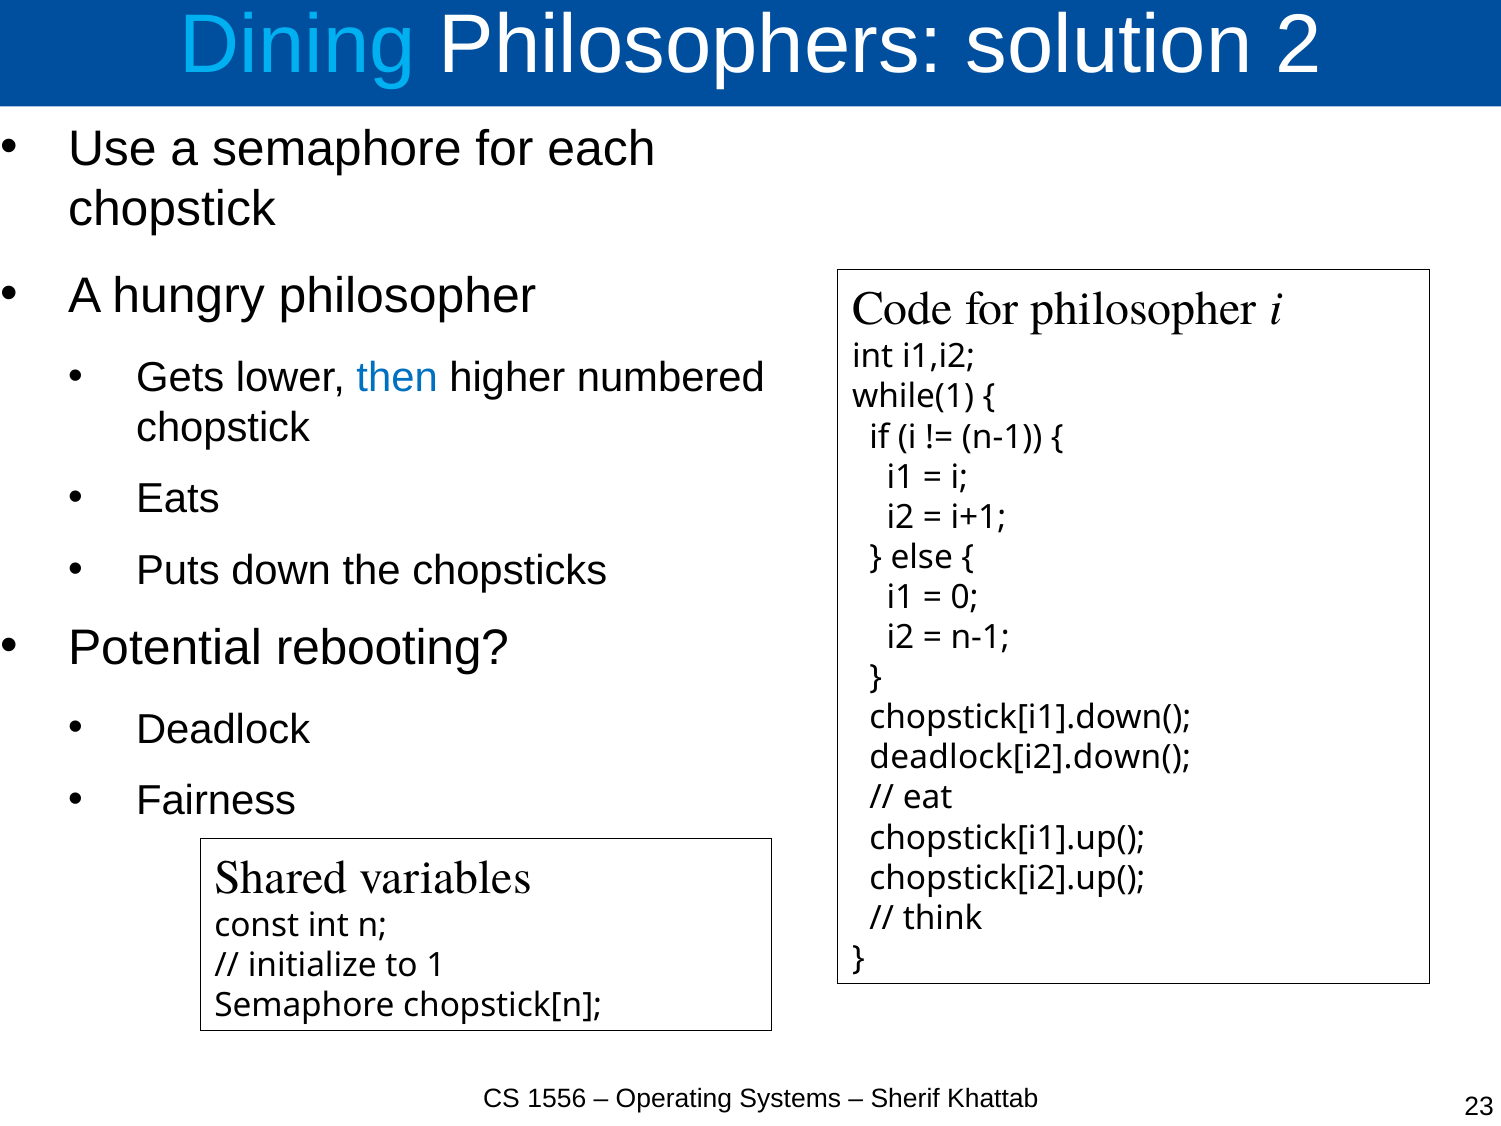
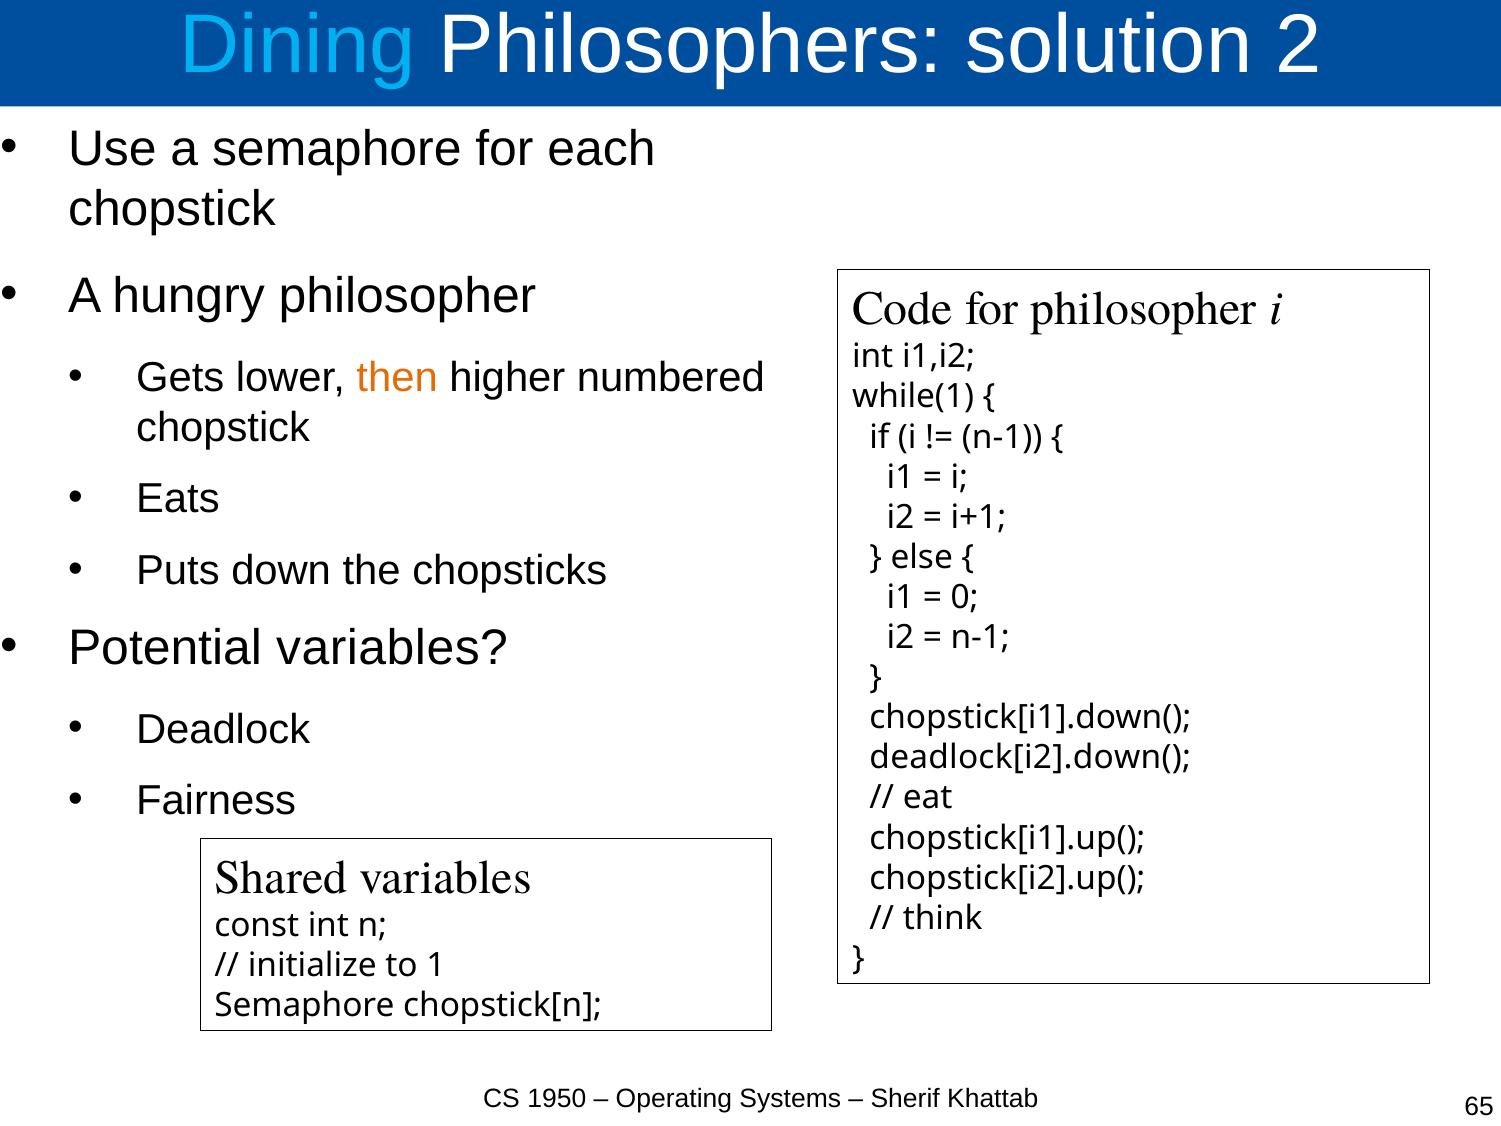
then colour: blue -> orange (397, 377)
Potential rebooting: rebooting -> variables (392, 648)
1556: 1556 -> 1950 (557, 1099)
23: 23 -> 65 (1479, 1106)
